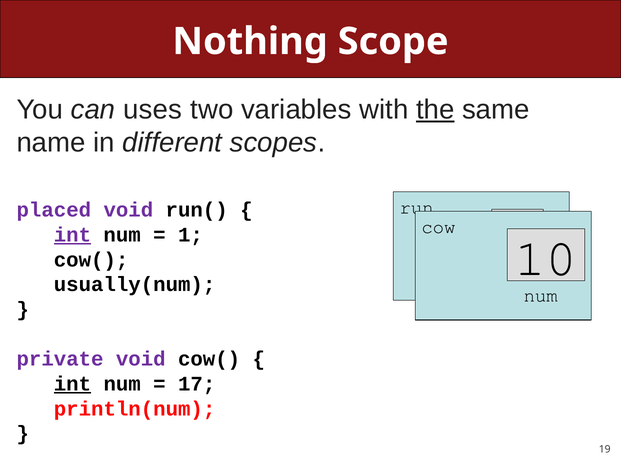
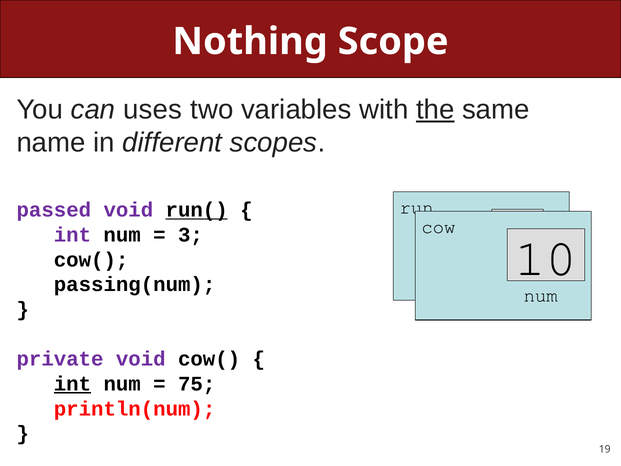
placed: placed -> passed (54, 210)
run( underline: none -> present (197, 210)
int underline: present -> none (72, 235)
1: 1 -> 3 (190, 235)
usually(num: usually(num -> passing(num (135, 284)
17: 17 -> 75 (197, 384)
